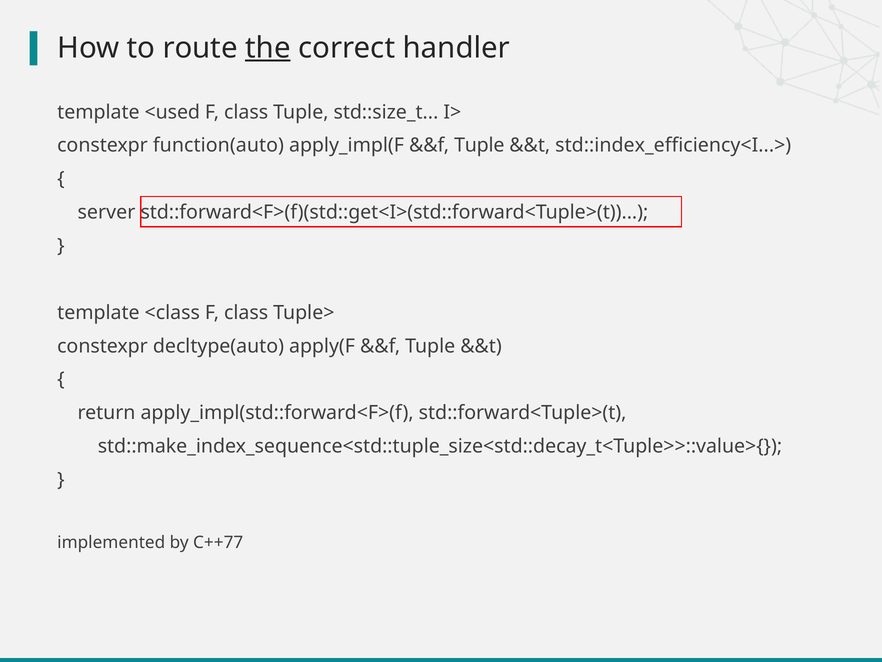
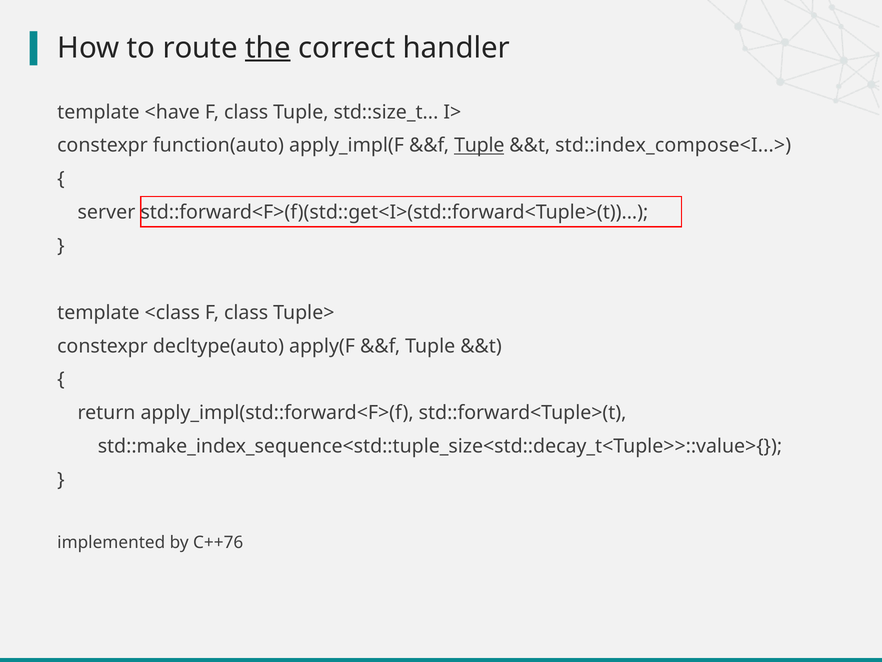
<used: <used -> <have (172, 112)
Tuple underline: none -> present (479, 145)
std::index_efficiency<I...>: std::index_efficiency<I...> -> std::index_compose<I...> (673, 145)
C++77: C++77 -> C++76 (218, 542)
